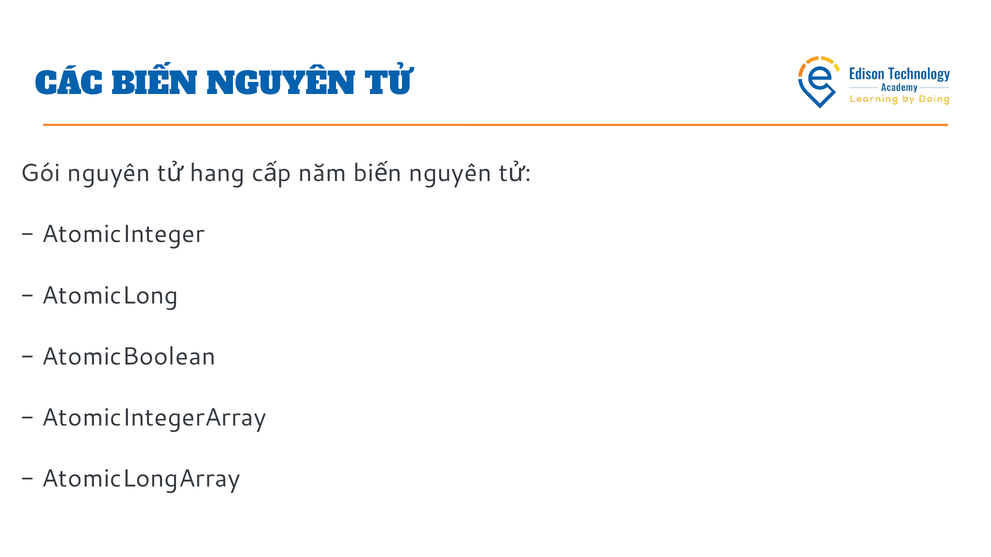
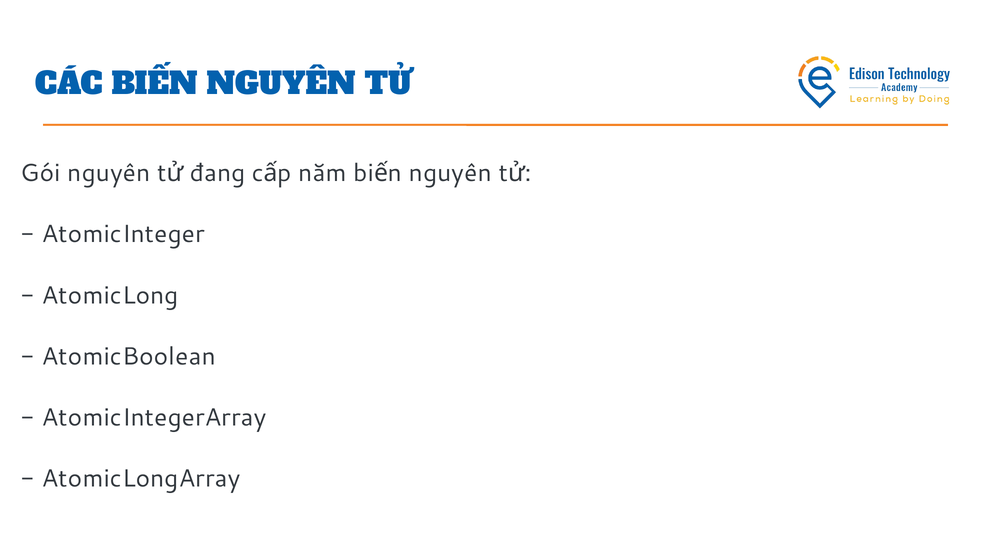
hang: hang -> đang (218, 173)
